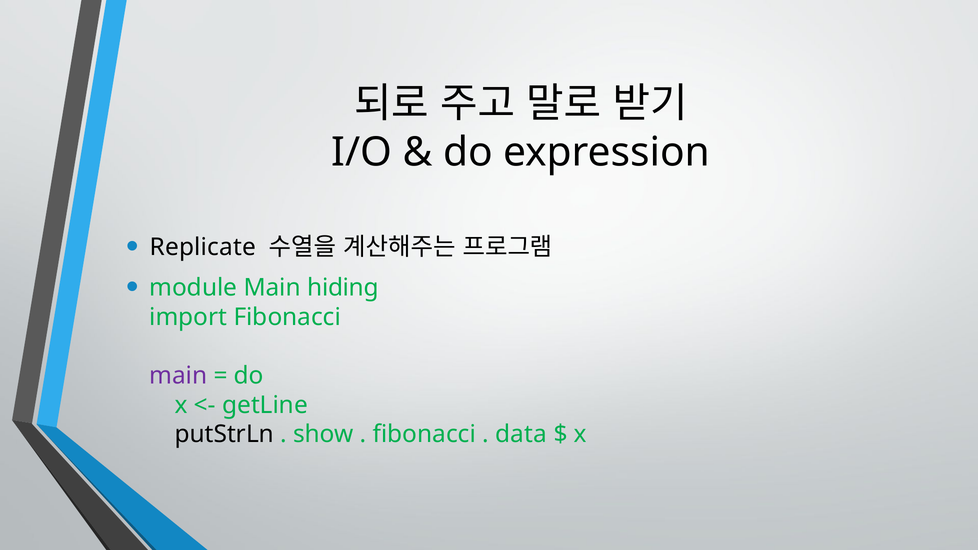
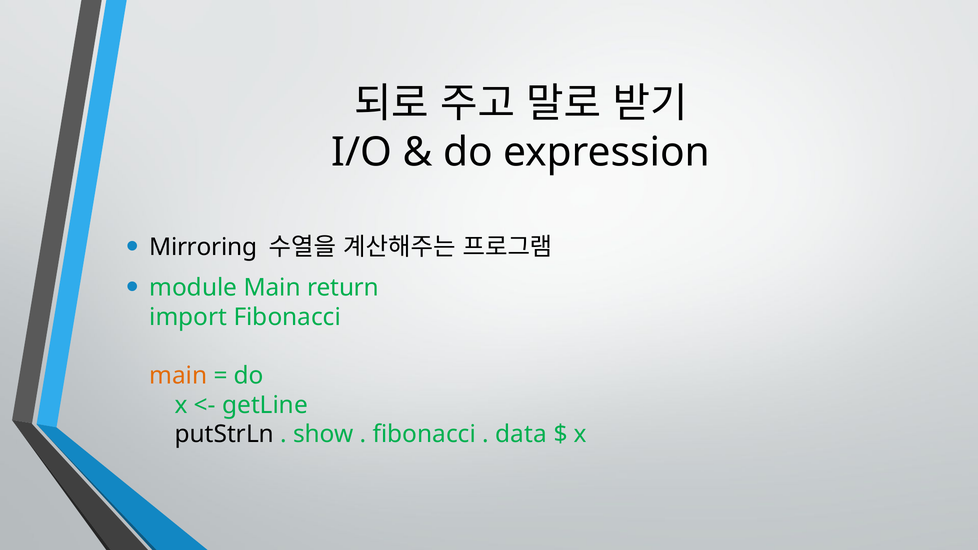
Replicate: Replicate -> Mirroring (203, 247)
hiding: hiding -> return (343, 288)
main colour: purple -> orange (178, 376)
